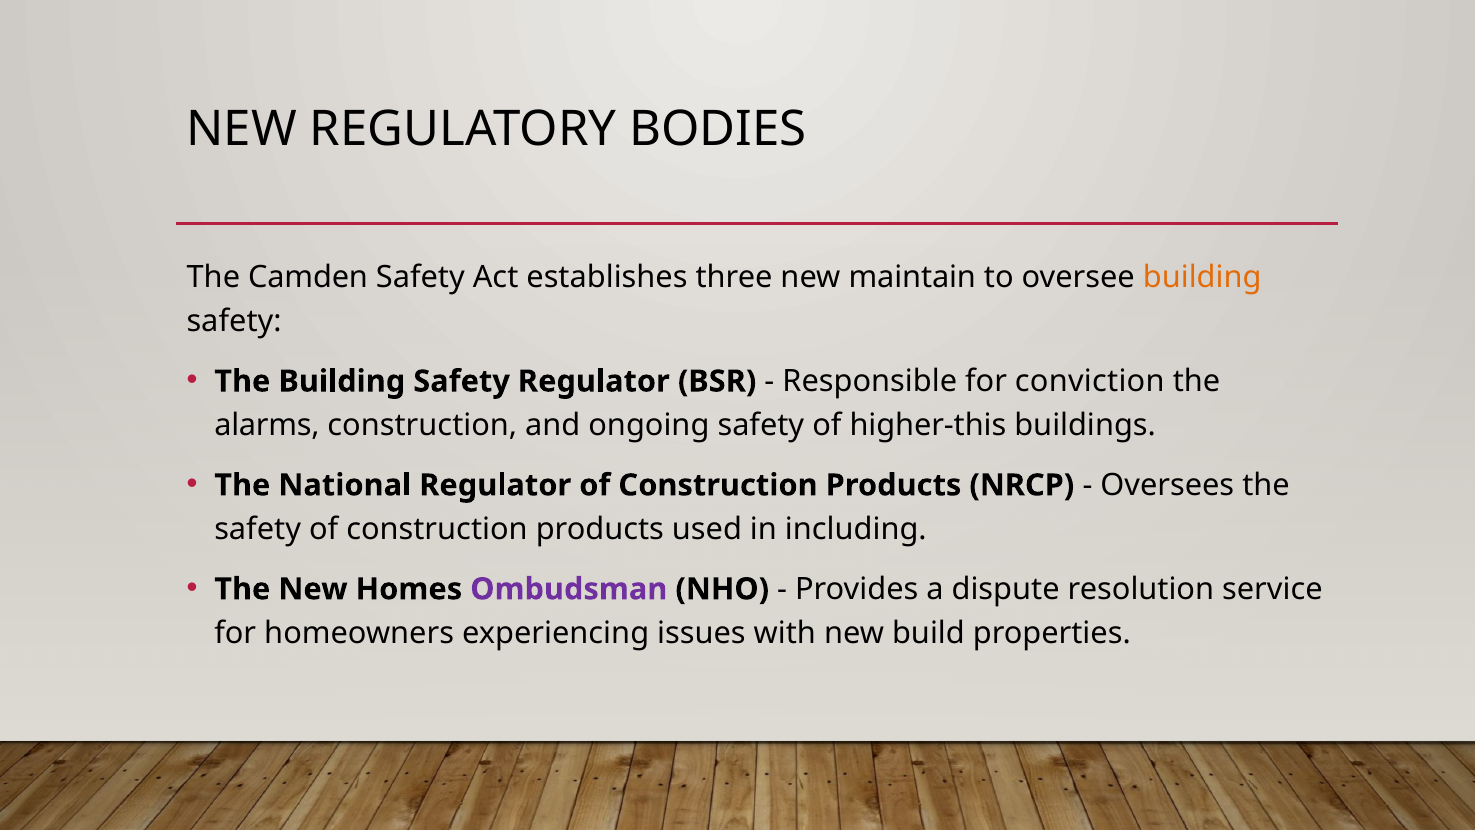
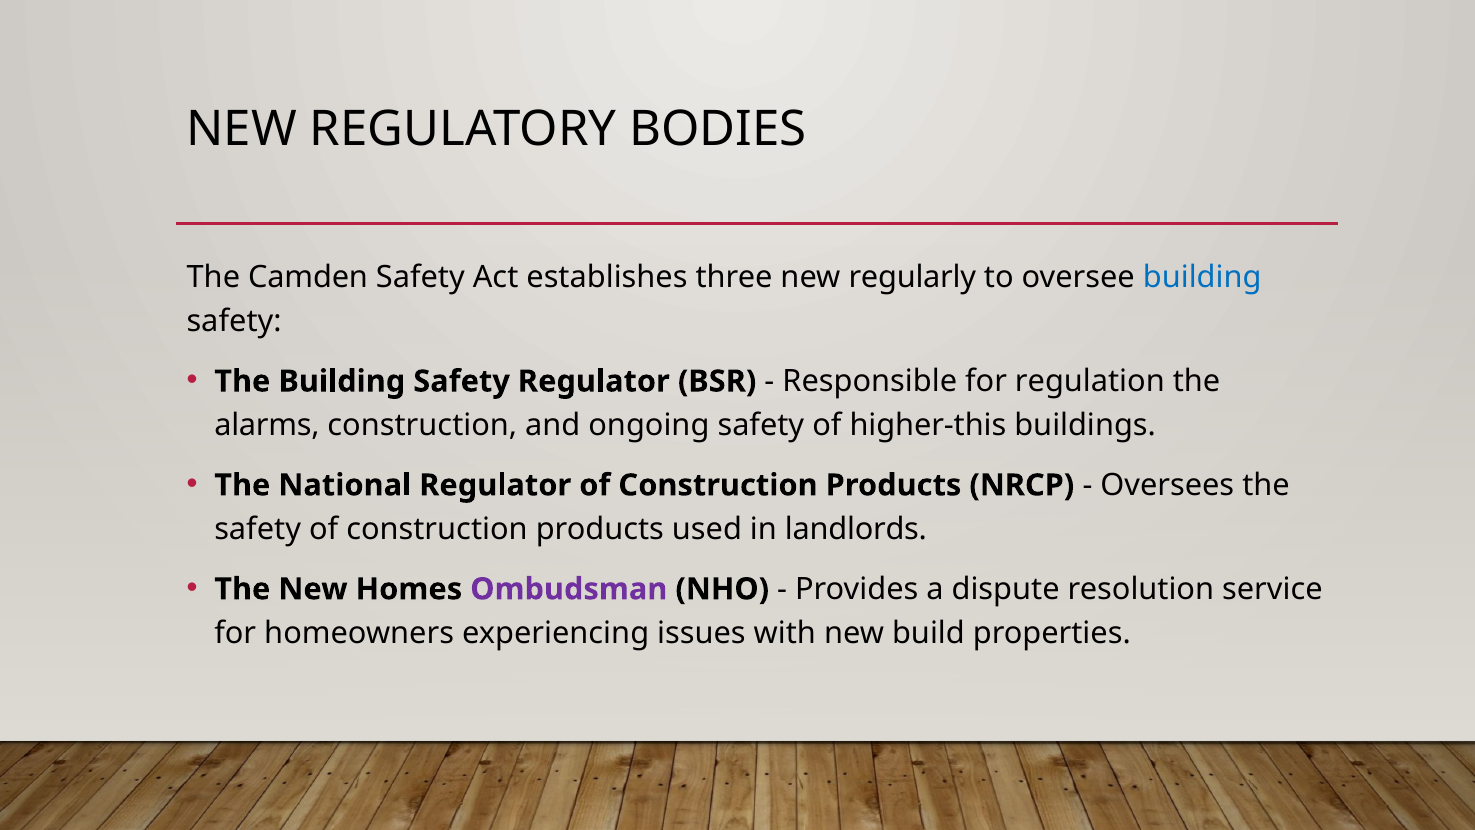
maintain: maintain -> regularly (912, 277)
building colour: orange -> blue (1202, 277)
conviction: conviction -> regulation (1090, 381)
including: including -> landlords (856, 529)
